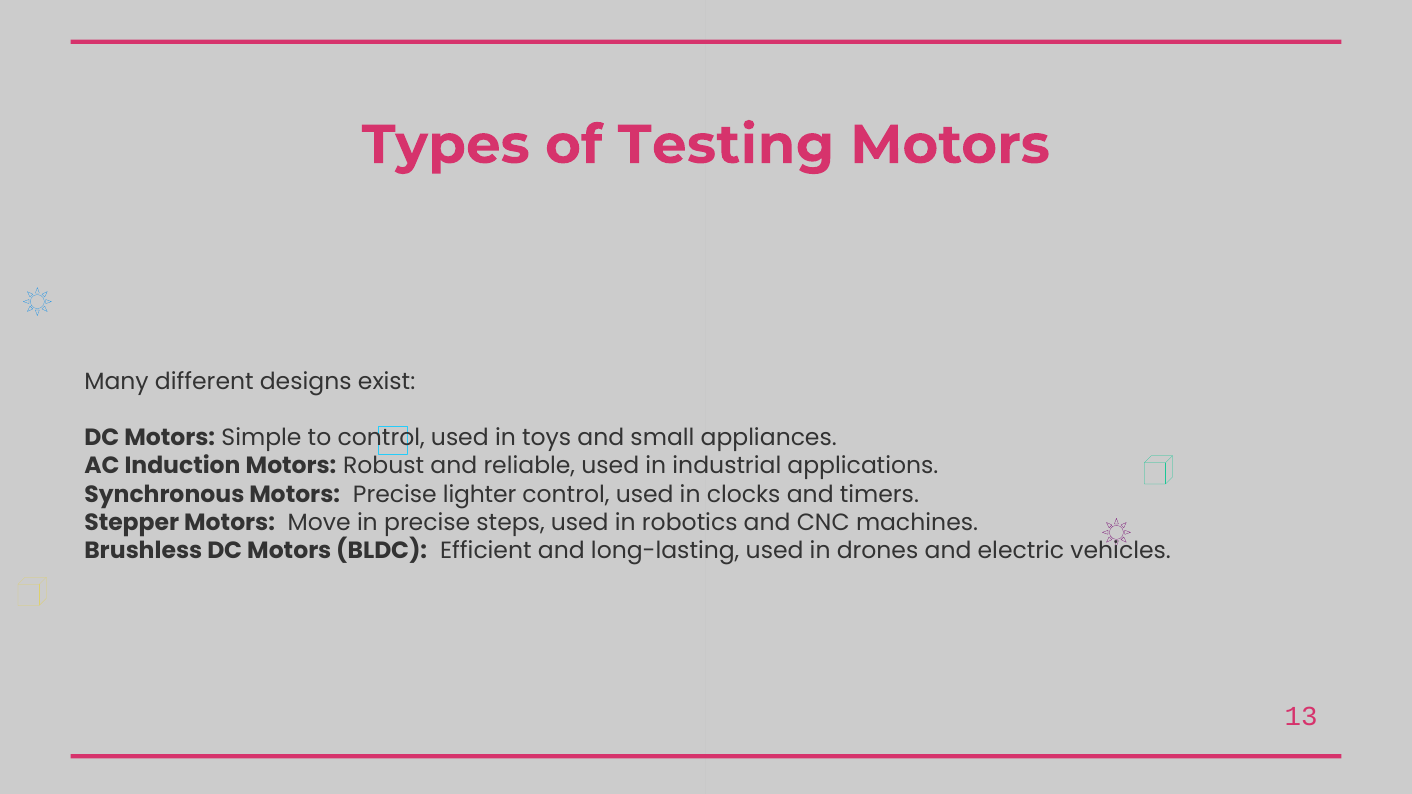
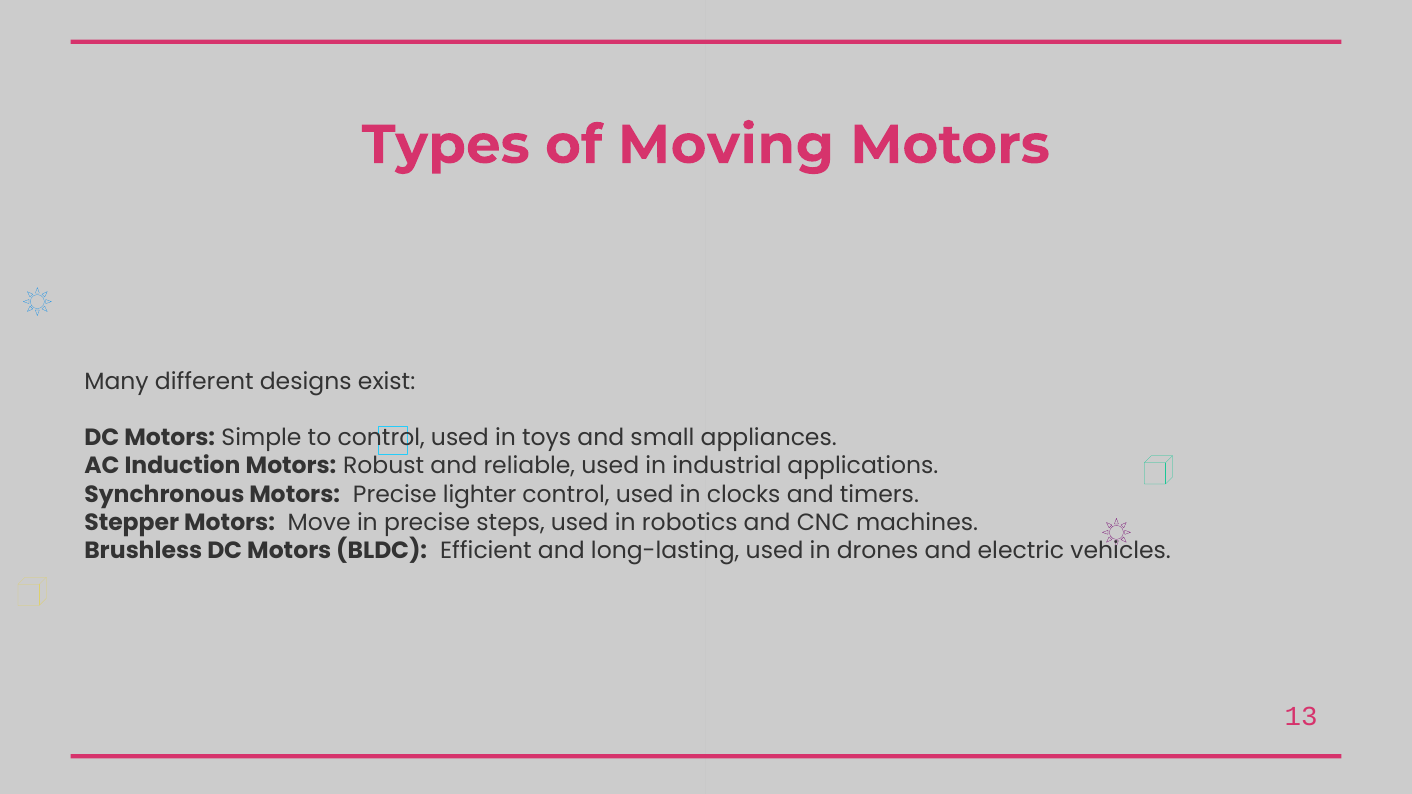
Testing: Testing -> Moving (726, 145)
